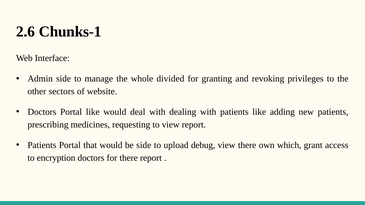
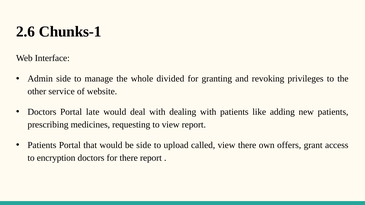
sectors: sectors -> service (62, 91)
Portal like: like -> late (93, 112)
debug: debug -> called (203, 145)
which: which -> offers (289, 145)
